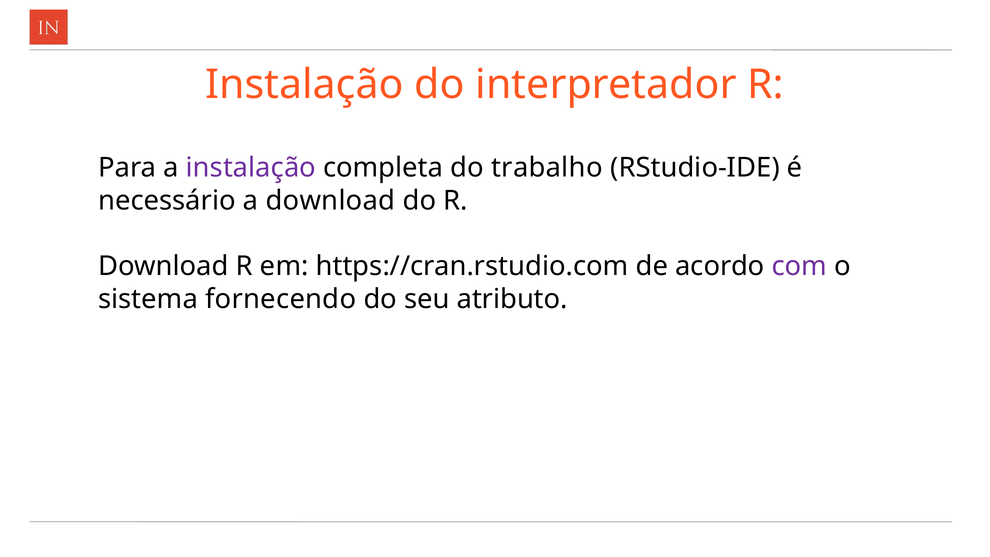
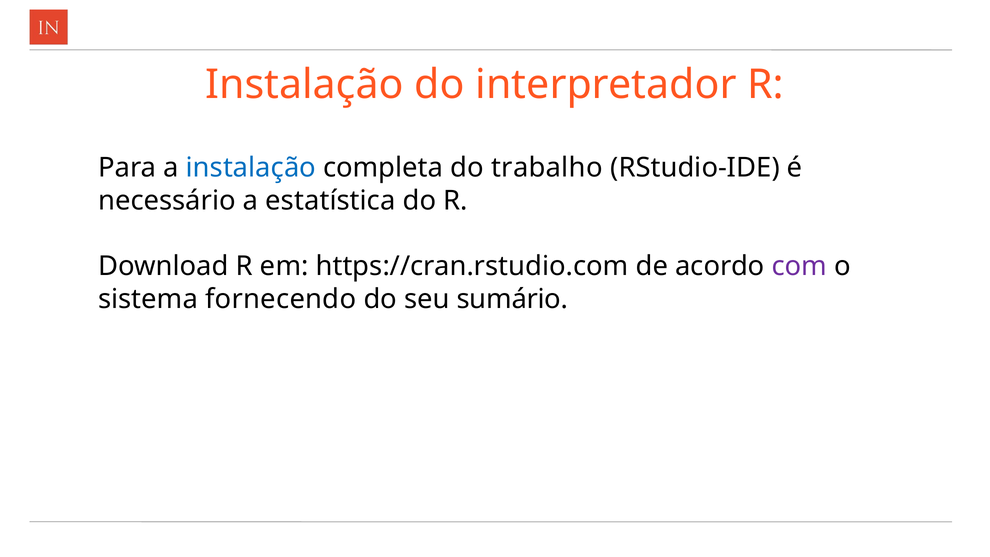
instalação colour: purple -> blue (251, 167)
a download: download -> estatística (331, 200)
atributo: atributo -> sumário (512, 299)
